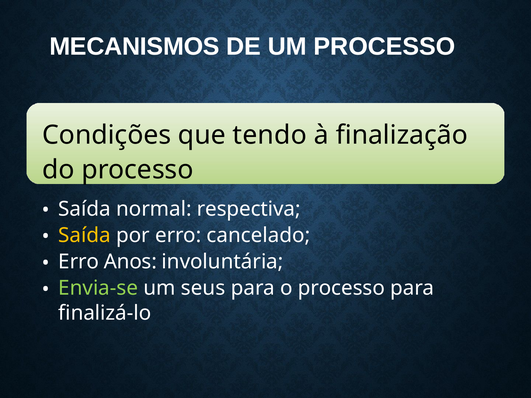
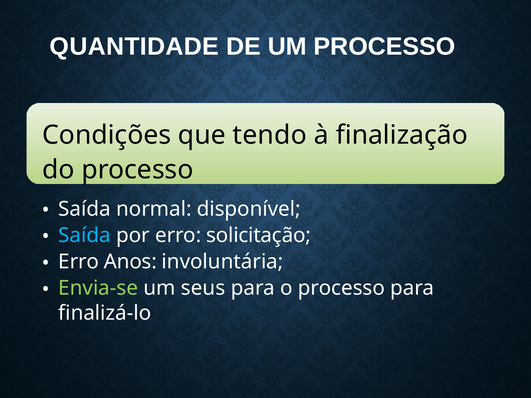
MECANISMOS: MECANISMOS -> QUANTIDADE (134, 47)
respectiva: respectiva -> disponível (249, 209)
Saída colour: yellow -> light blue (85, 236)
cancelado: cancelado -> solicitação (259, 236)
